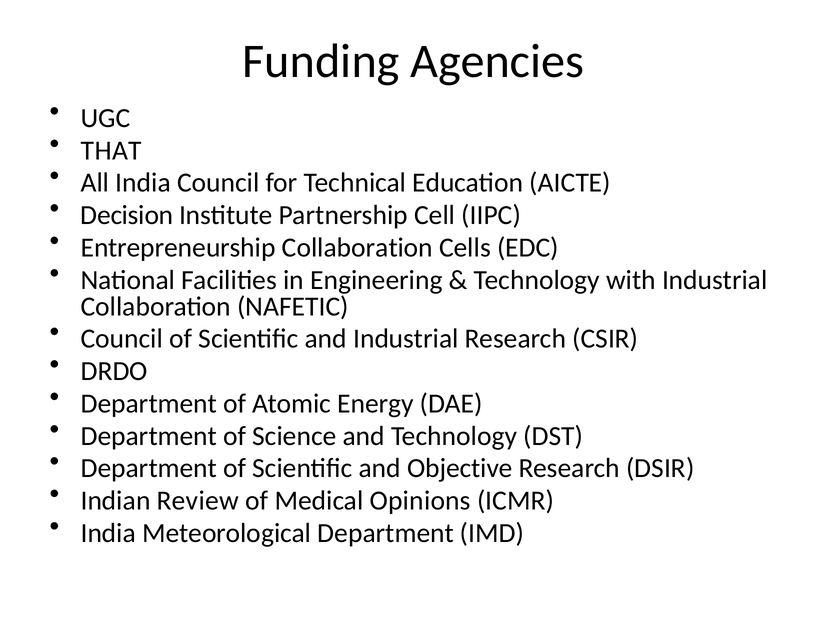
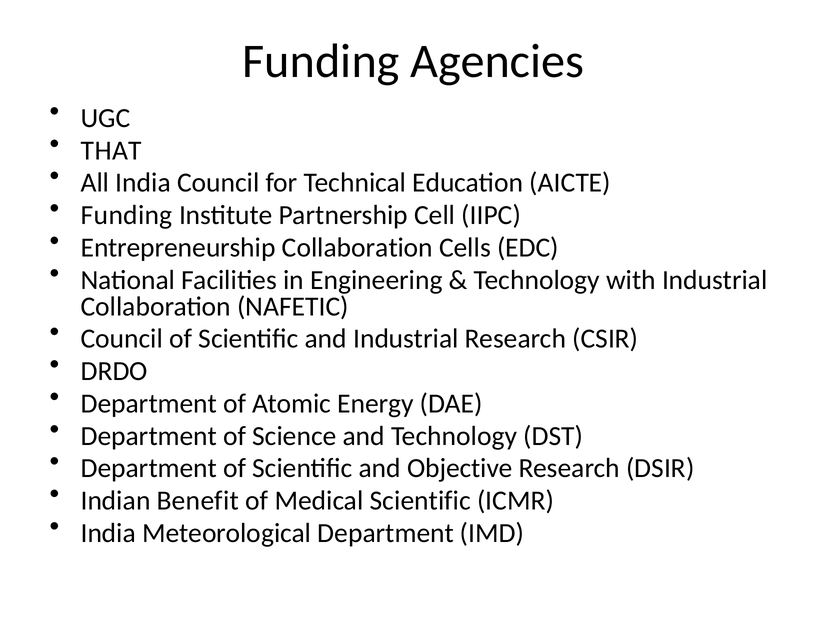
Decision: Decision -> Funding (127, 215)
Review: Review -> Benefit (198, 500)
Medical Opinions: Opinions -> Scientific (420, 500)
